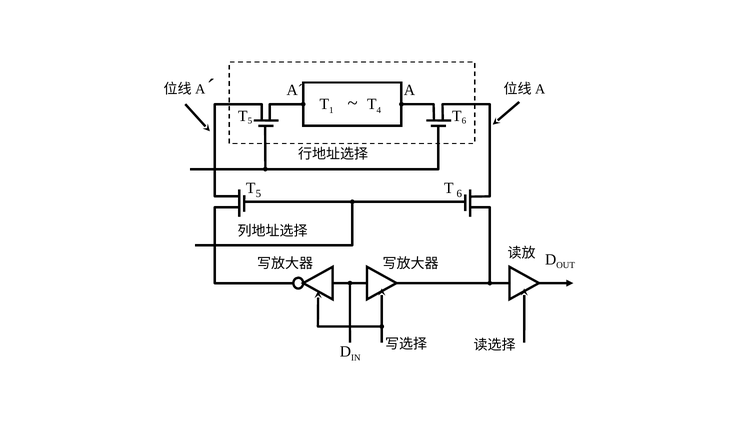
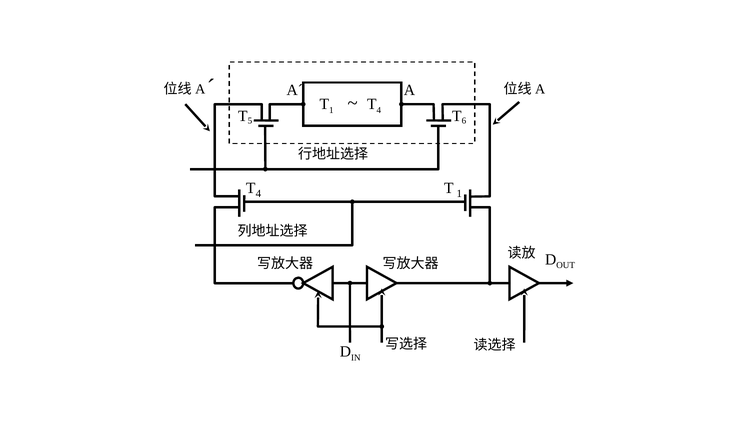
5: 5 -> 4 (258, 194)
6: 6 -> 1 (459, 194)
